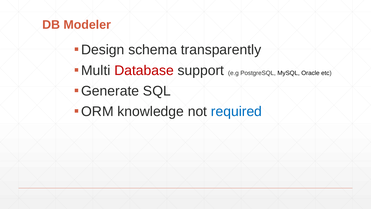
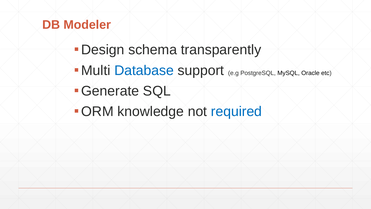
Database colour: red -> blue (144, 70)
